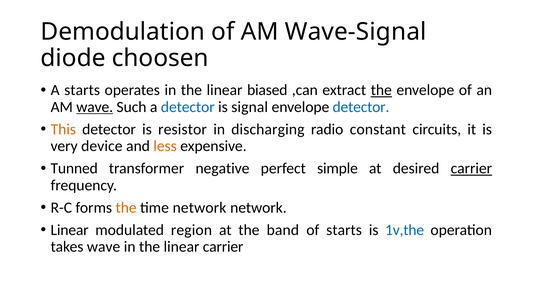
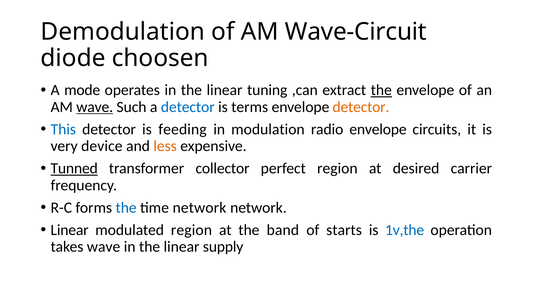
Wave-Signal: Wave-Signal -> Wave-Circuit (356, 32)
A starts: starts -> mode (82, 90)
biased: biased -> tuning (267, 90)
signal: signal -> terms (250, 107)
detector colour: blue -> orange (361, 107)
This colour: orange -> blue (63, 129)
resistor: resistor -> feeding (183, 129)
discharging: discharging -> modulation (268, 129)
radio constant: constant -> envelope (378, 129)
Tunned underline: none -> present (74, 168)
negative: negative -> collector (223, 168)
perfect simple: simple -> region (337, 168)
carrier underline: present -> none (471, 168)
the colour: orange -> blue (126, 208)
linear carrier: carrier -> supply (223, 247)
